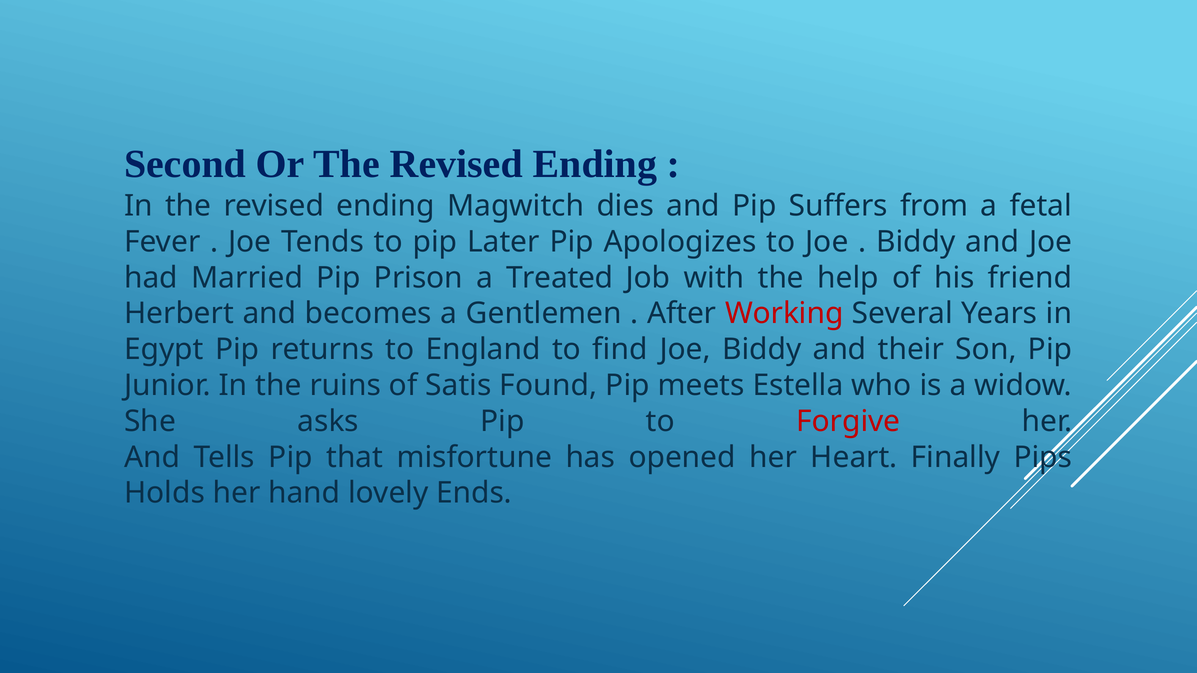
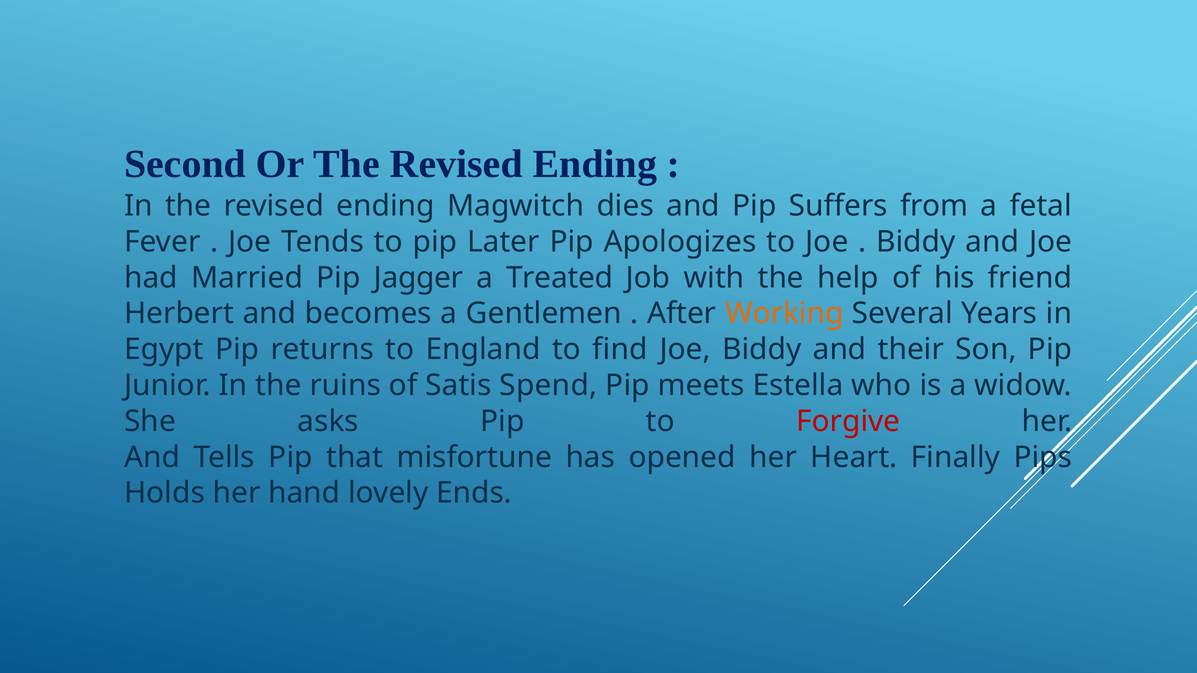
Prison: Prison -> Jagger (419, 278)
Working colour: red -> orange (784, 314)
Found: Found -> Spend (548, 386)
